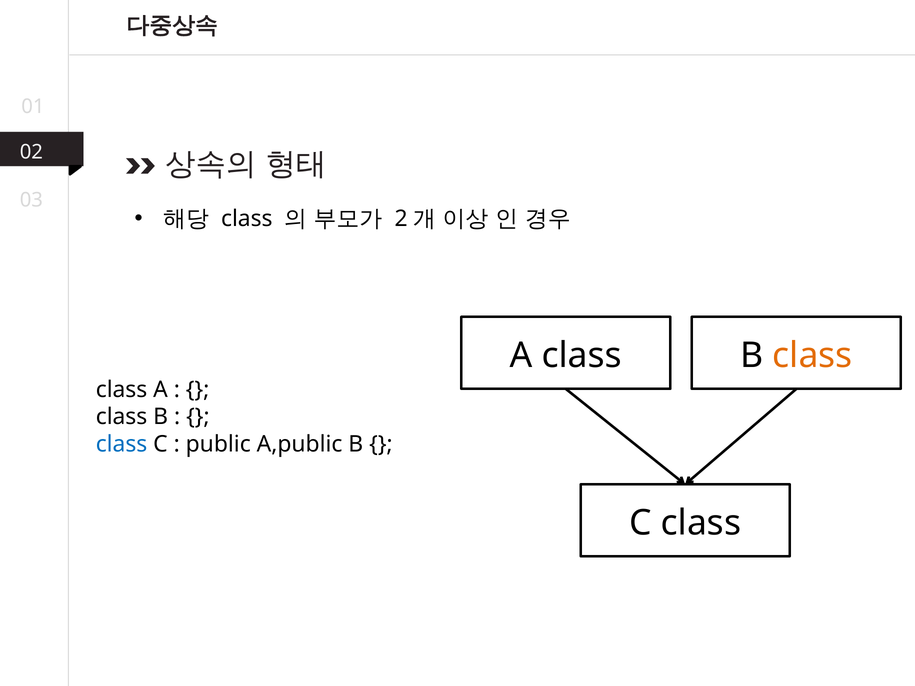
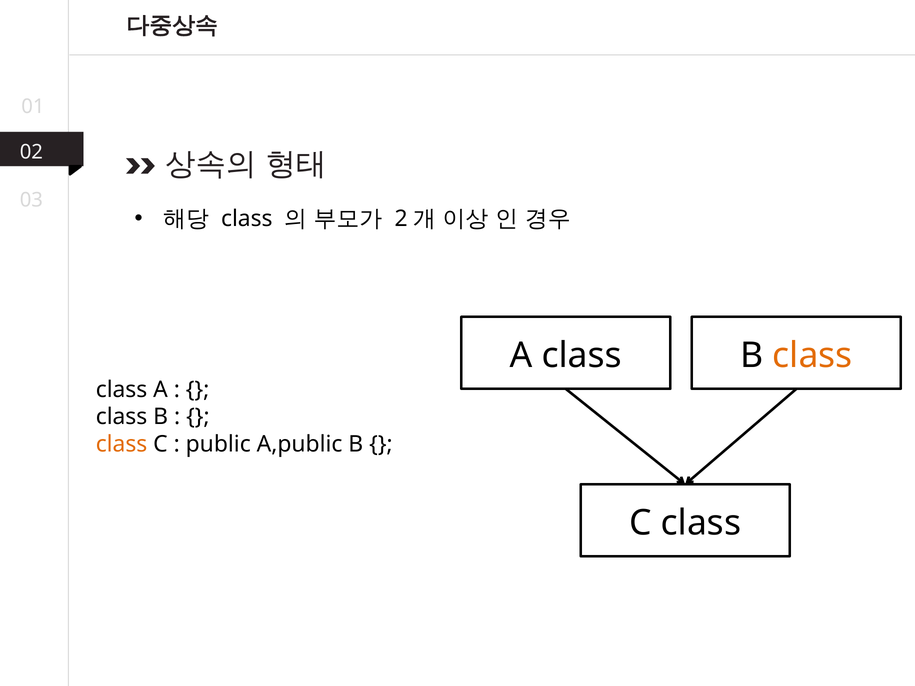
class colour: blue -> orange (122, 445)
